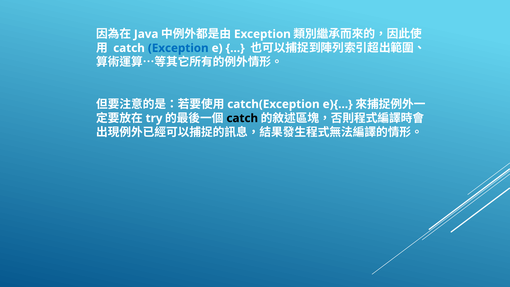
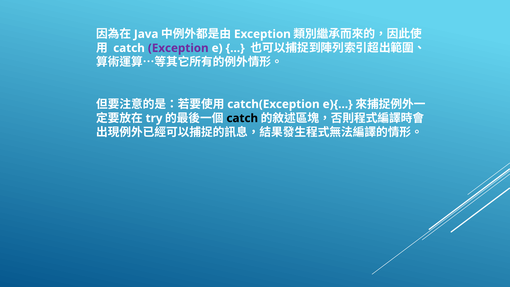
Exception colour: blue -> purple (178, 48)
